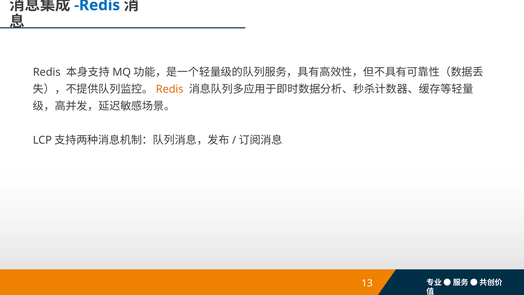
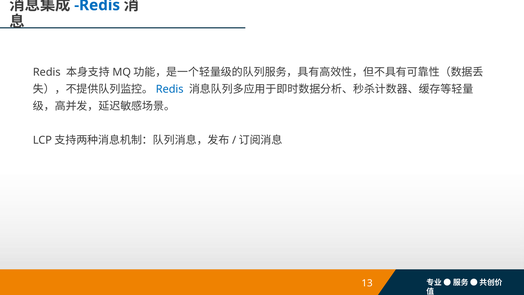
Redis colour: orange -> blue (170, 89)
